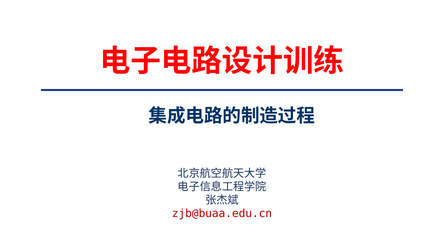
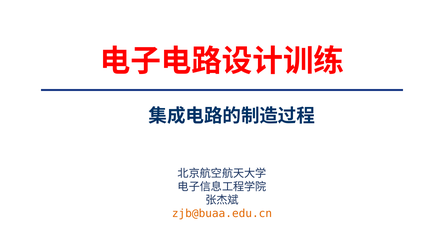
zjb@buaa.edu.cn colour: red -> orange (222, 213)
